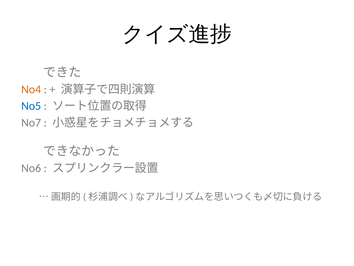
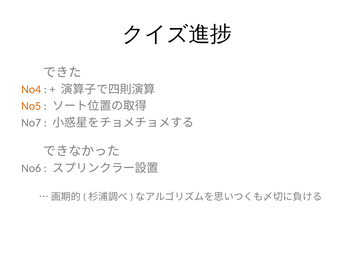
No5 colour: blue -> orange (31, 106)
